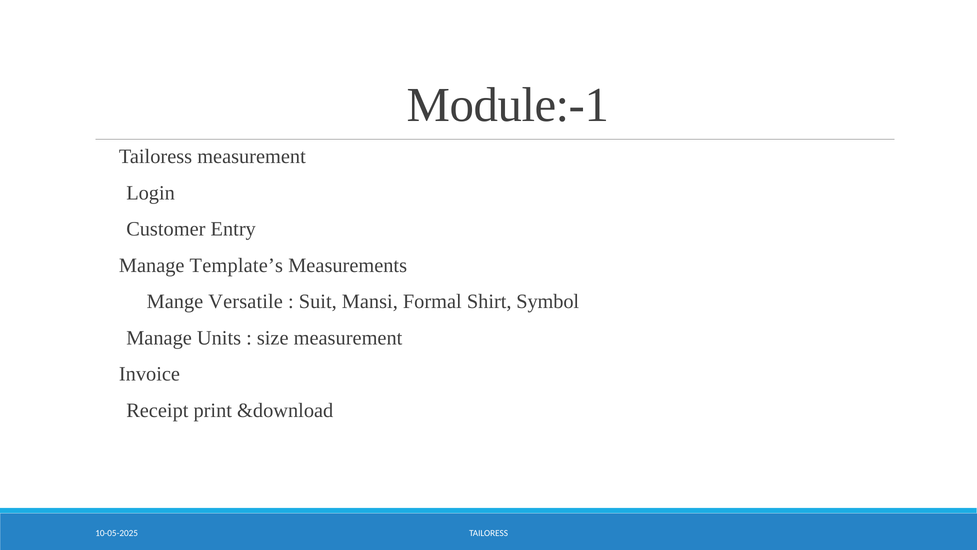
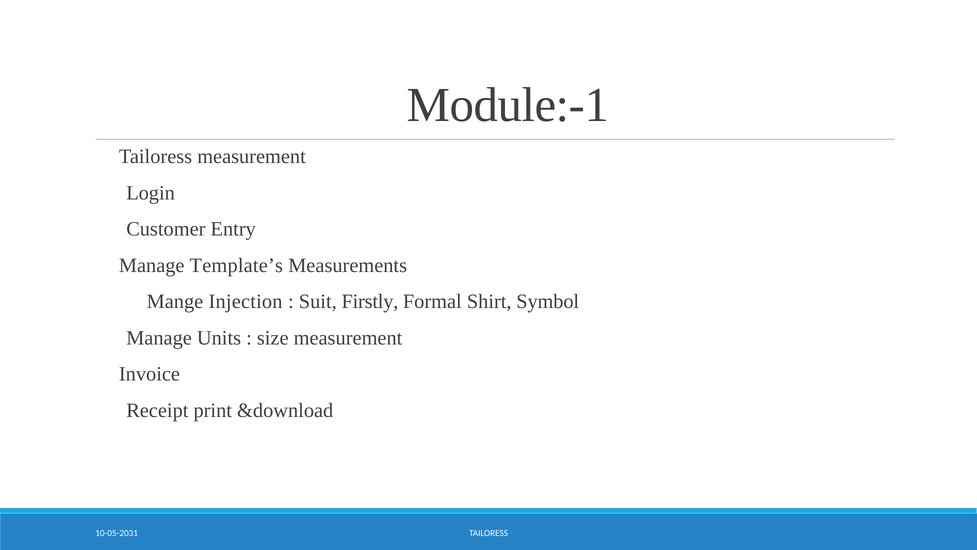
Versatile: Versatile -> Injection (246, 301)
Mansi: Mansi -> Firstly (370, 301)
10-05-2025: 10-05-2025 -> 10-05-2031 (117, 533)
